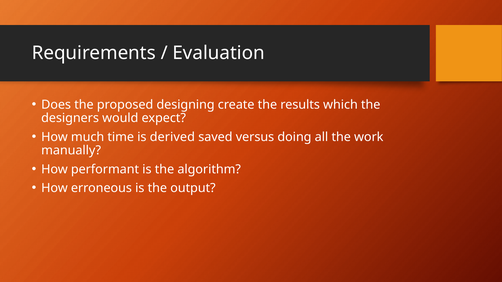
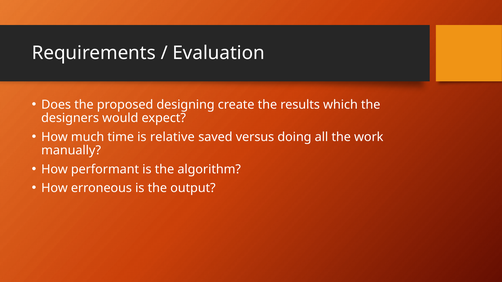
derived: derived -> relative (172, 137)
